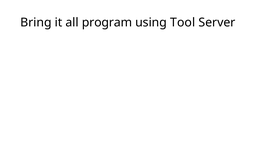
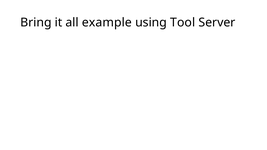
program: program -> example (107, 22)
